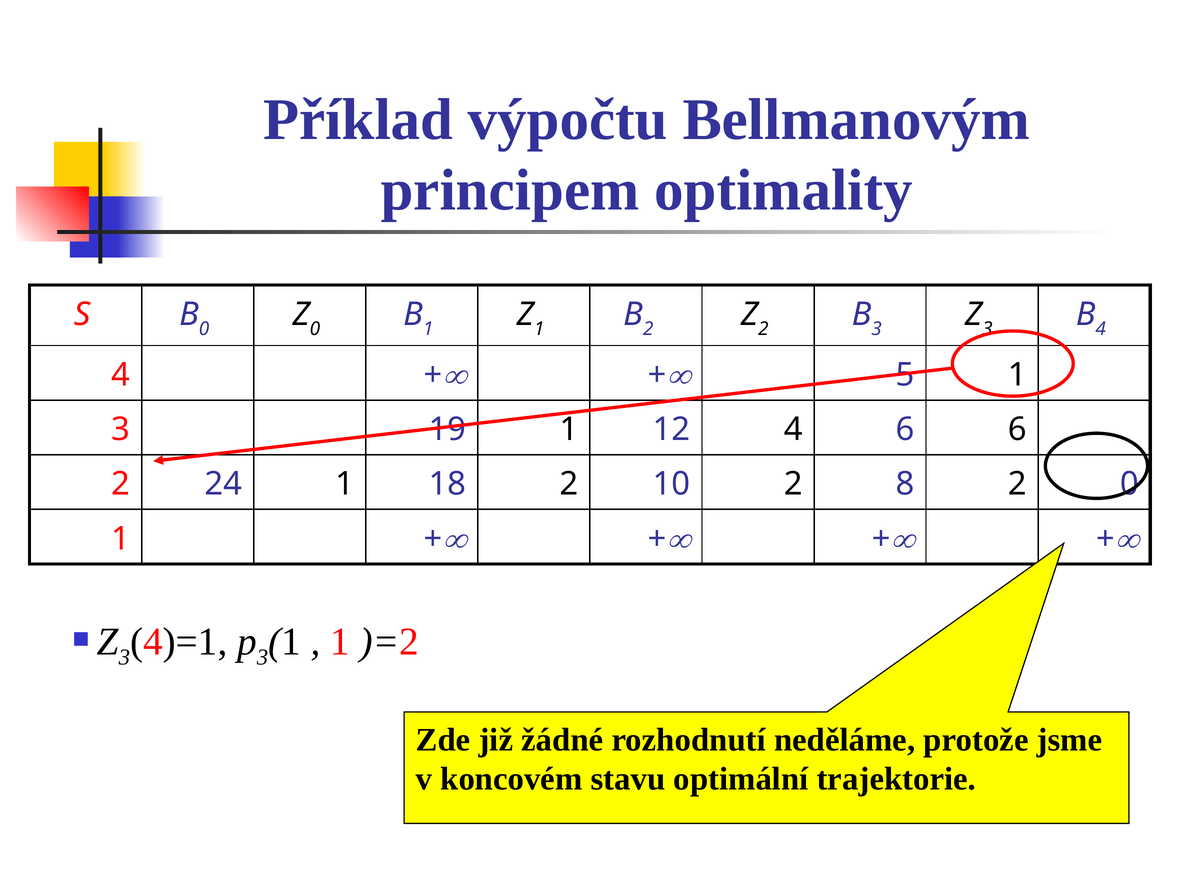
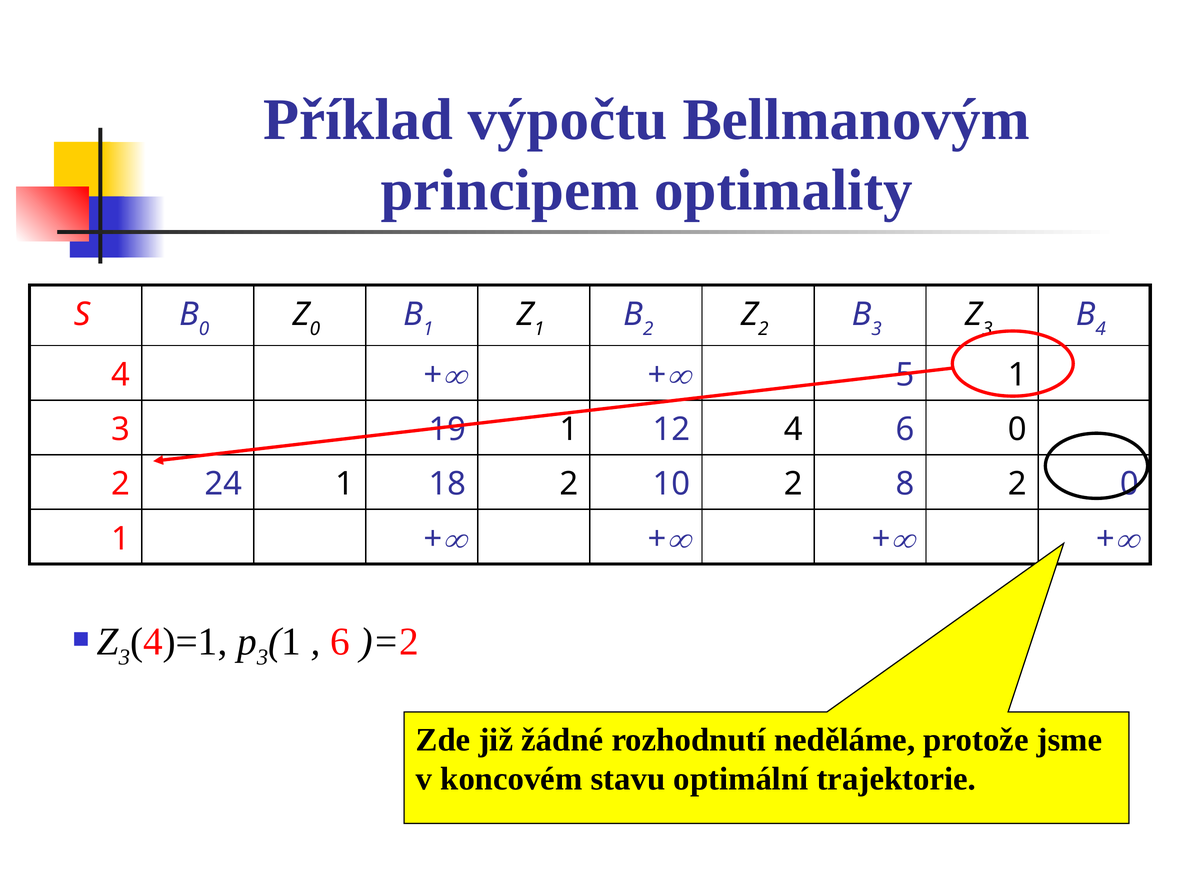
6 6: 6 -> 0 (1017, 429)
1: 1 -> 6 (340, 642)
